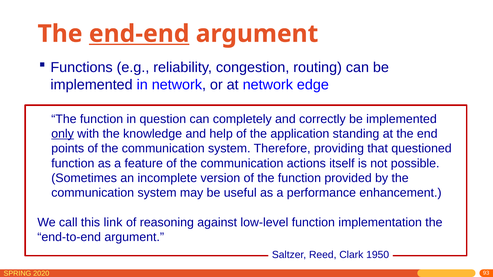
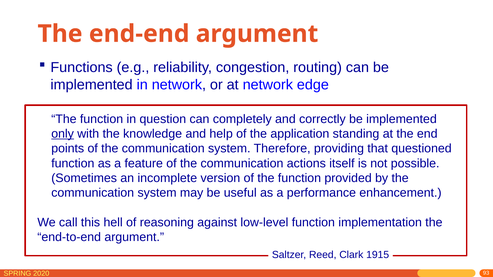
end-end underline: present -> none (139, 34)
link: link -> hell (113, 223)
1950: 1950 -> 1915 (378, 255)
